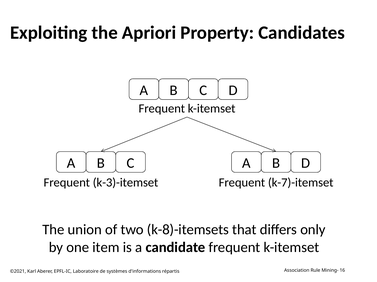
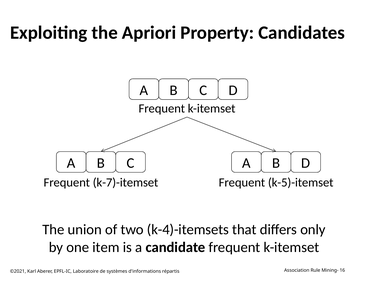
k-3)-itemset: k-3)-itemset -> k-7)-itemset (126, 183)
k-7)-itemset: k-7)-itemset -> k-5)-itemset (301, 183)
k-8)-itemsets: k-8)-itemsets -> k-4)-itemsets (188, 230)
